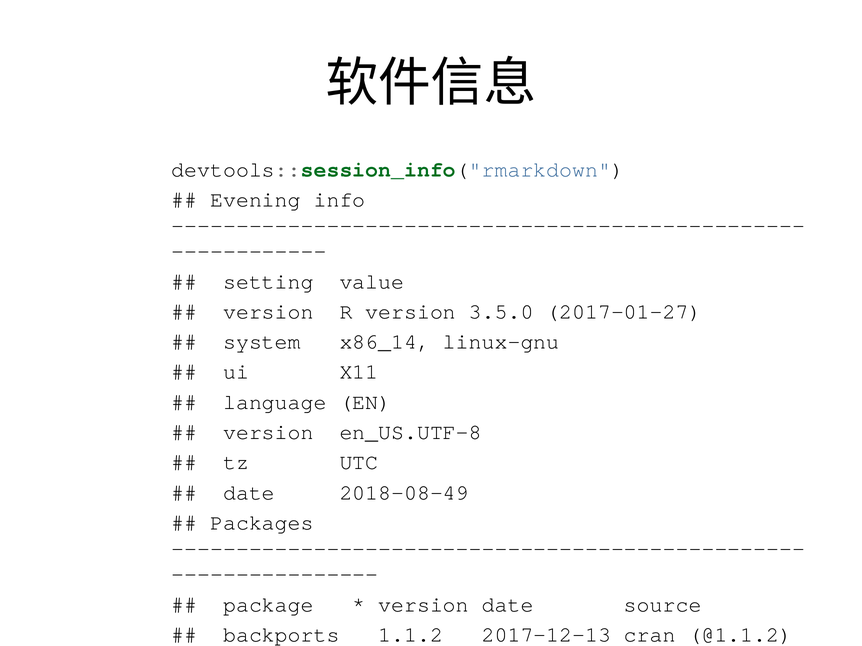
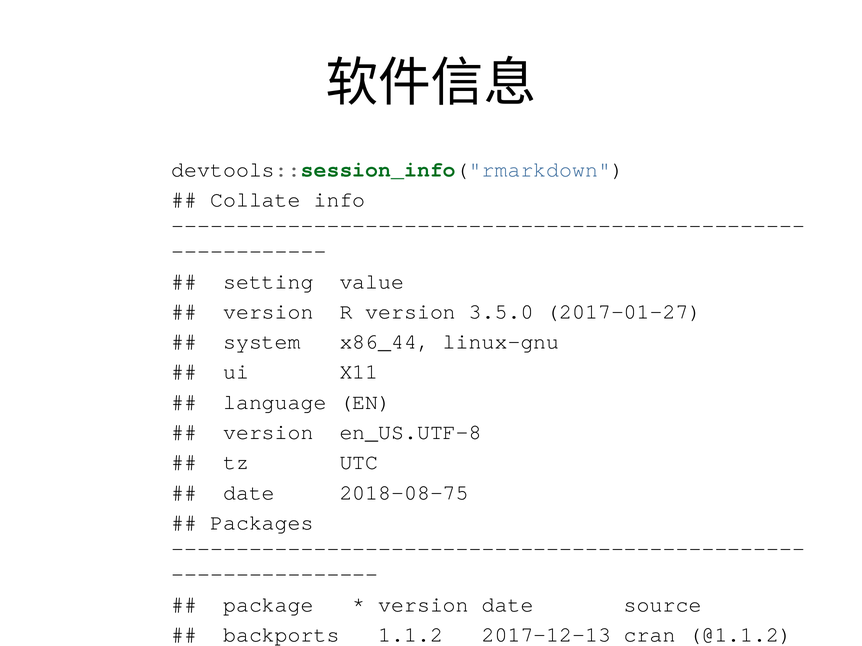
Evening: Evening -> Collate (255, 200)
x86_14: x86_14 -> x86_44 (385, 342)
2018-08-49: 2018-08-49 -> 2018-08-75 (404, 493)
